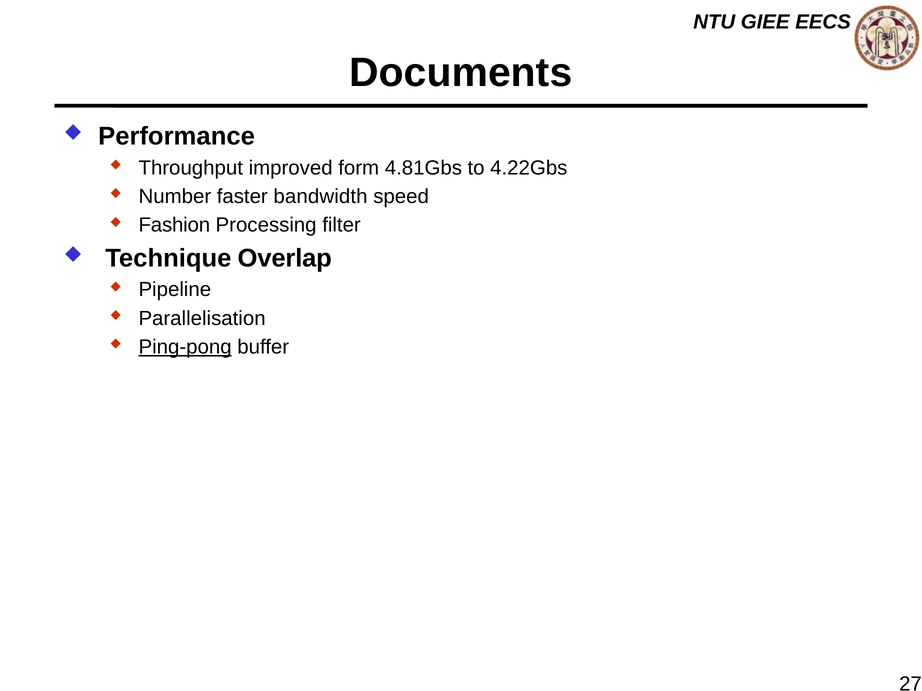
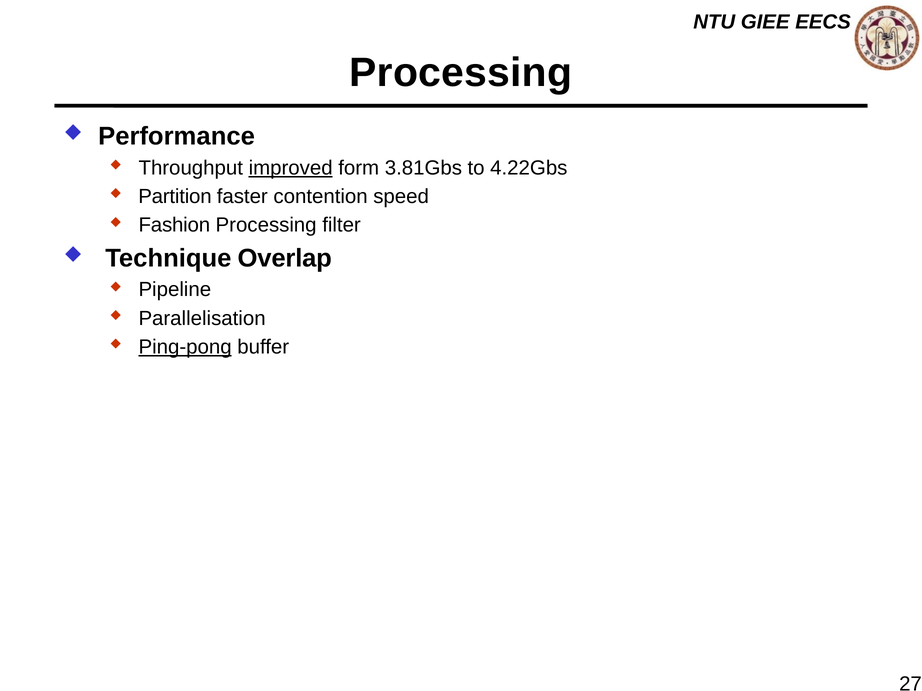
Documents: Documents -> Processing (461, 73)
improved underline: none -> present (291, 168)
4.81Gbs: 4.81Gbs -> 3.81Gbs (423, 168)
Number: Number -> Partition (175, 197)
bandwidth: bandwidth -> contention (321, 197)
